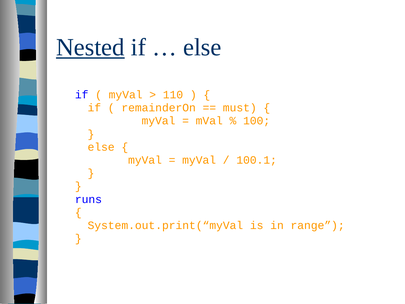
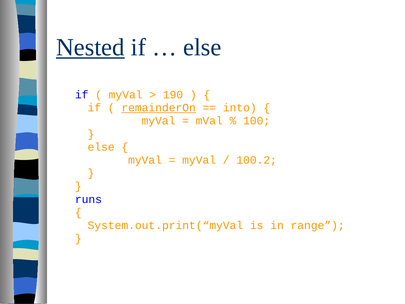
110: 110 -> 190 (173, 95)
remainderOn underline: none -> present (159, 108)
must: must -> into (240, 108)
100.1: 100.1 -> 100.2 (257, 160)
